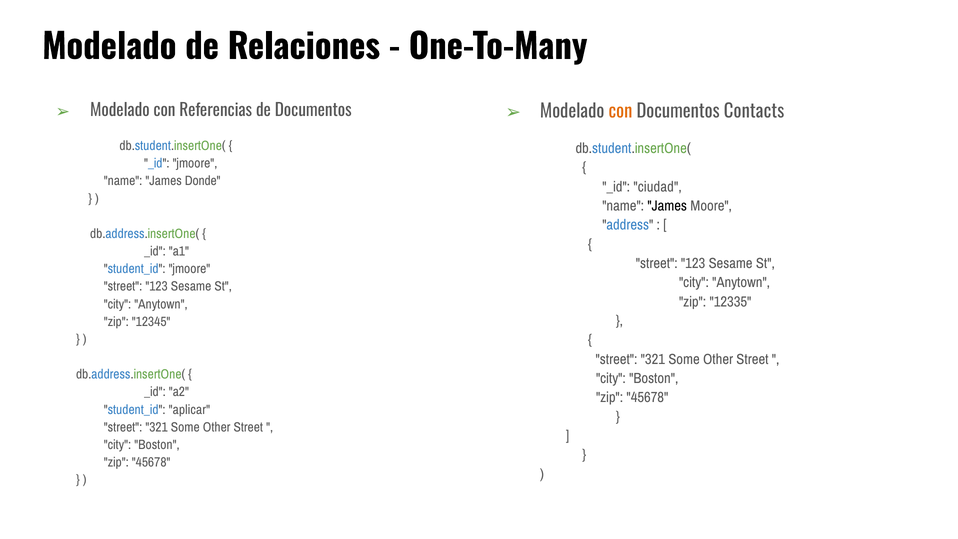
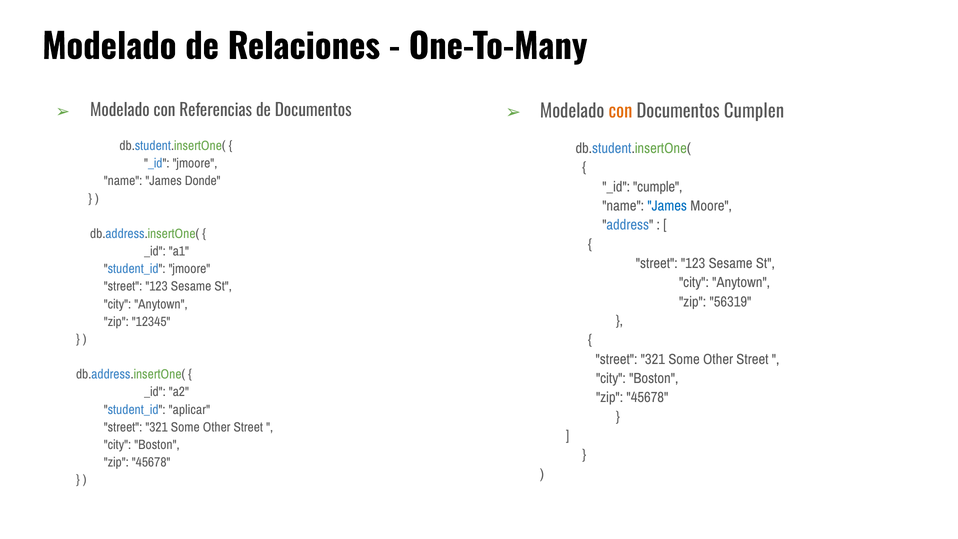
Contacts: Contacts -> Cumplen (754, 111)
ciudad: ciudad -> cumple (658, 186)
James colour: black -> blue (667, 205)
12335: 12335 -> 56319 (730, 301)
